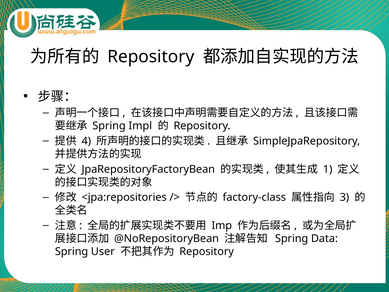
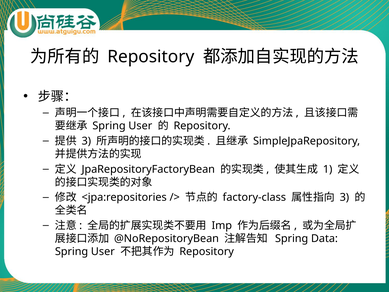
Impl: Impl -> User (140, 126)
4: 4 -> 3 (86, 141)
